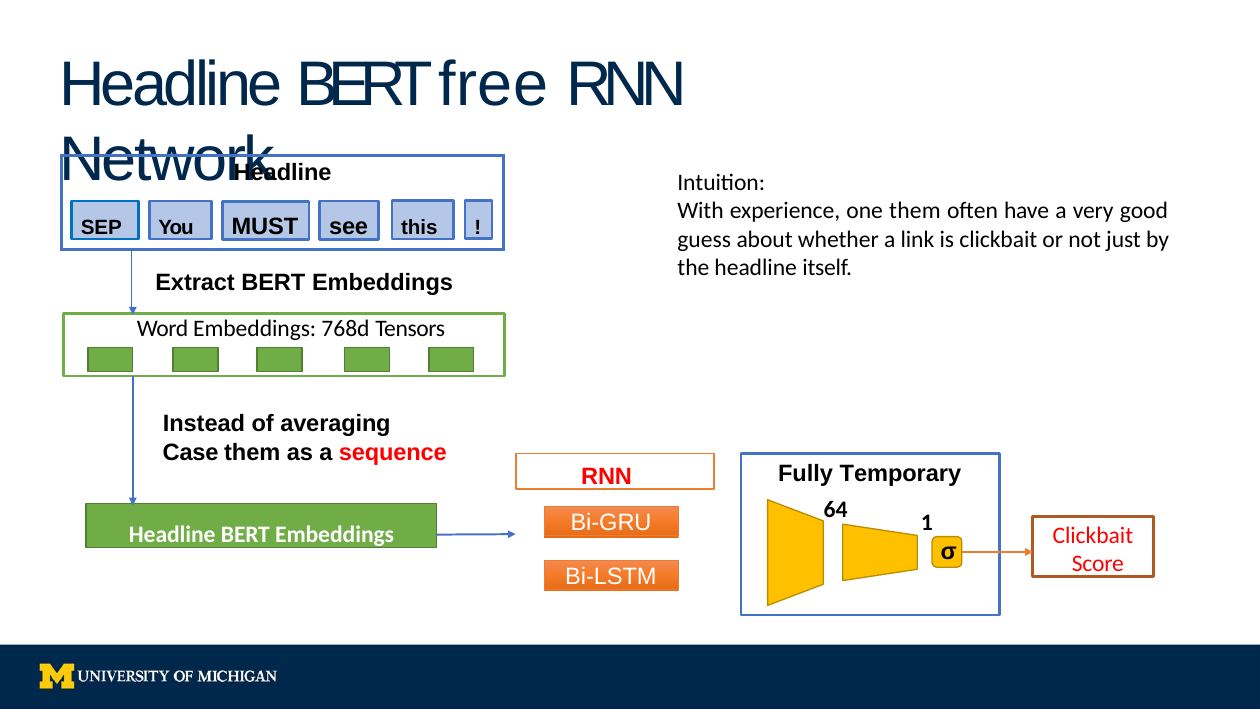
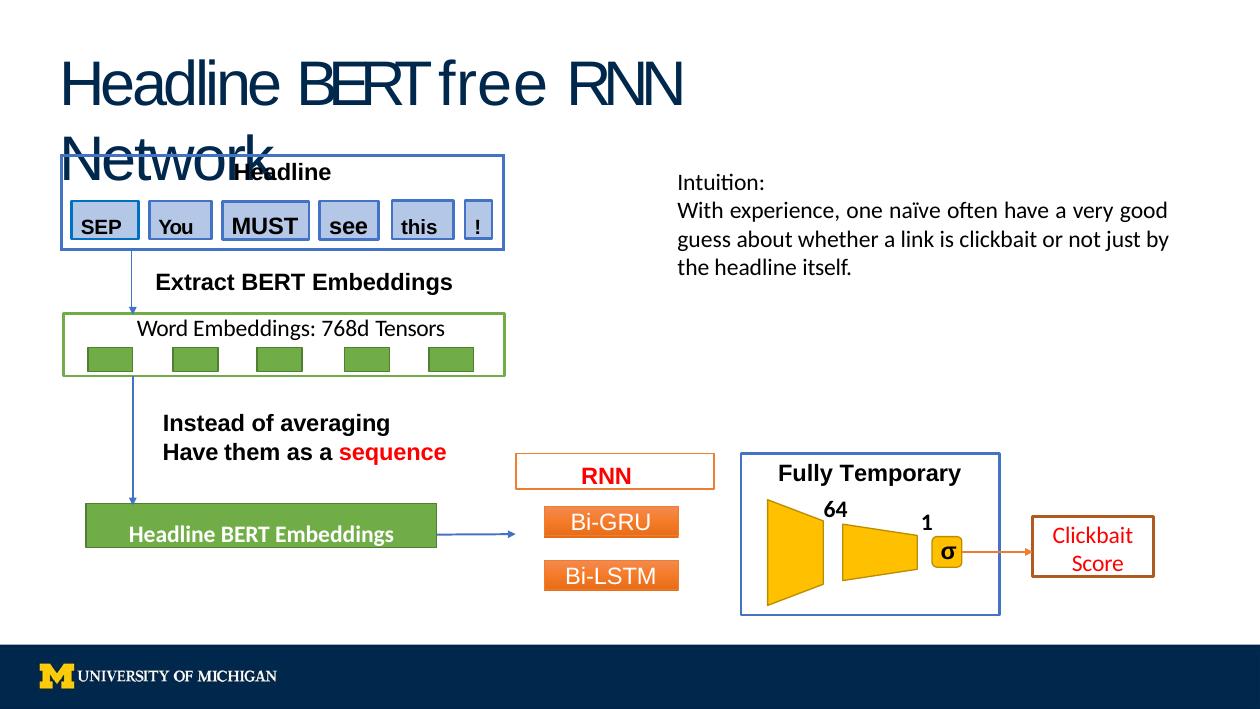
one them: them -> naïve (915, 211)
Case: Case -> Have (191, 452)
